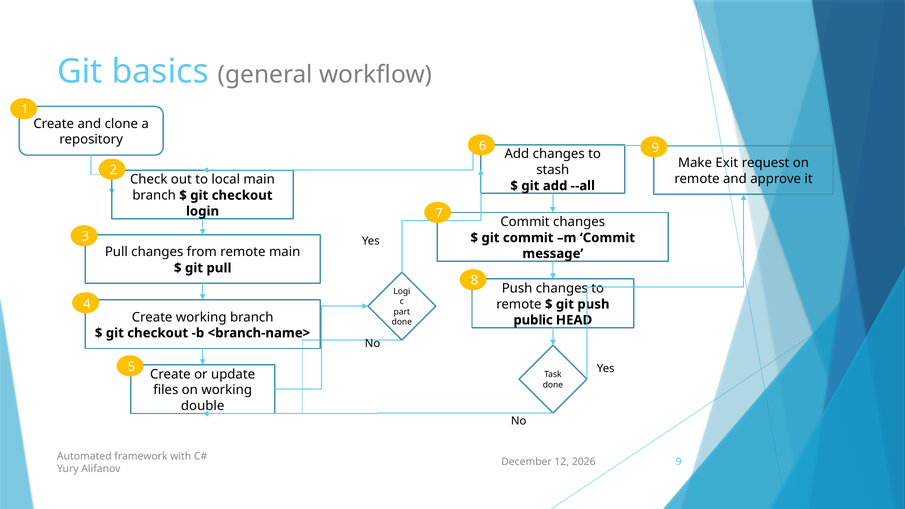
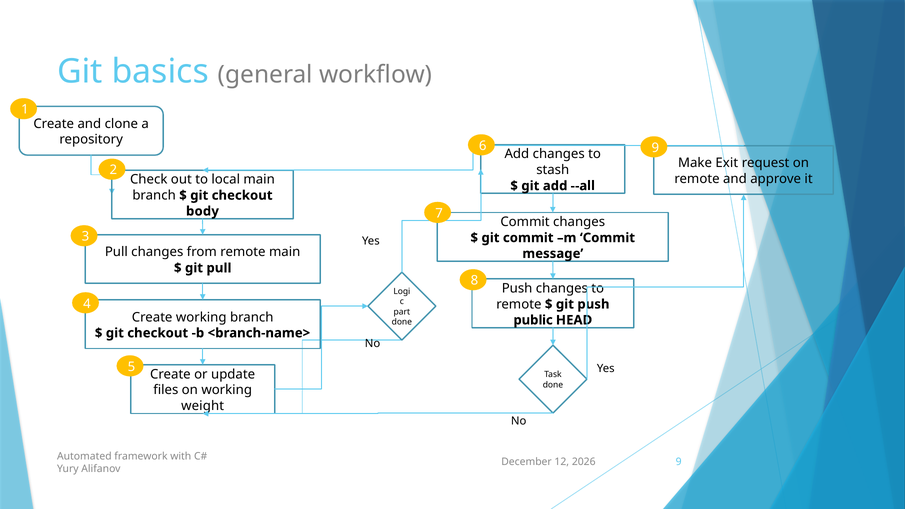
login: login -> body (202, 211)
double: double -> weight (203, 406)
